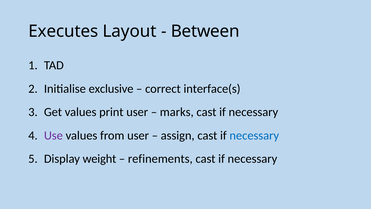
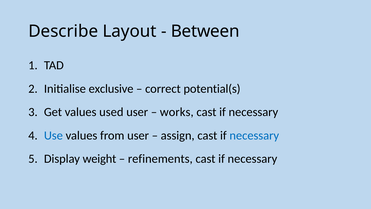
Executes: Executes -> Describe (63, 31)
interface(s: interface(s -> potential(s (212, 89)
print: print -> used (111, 112)
marks: marks -> works (177, 112)
Use colour: purple -> blue (53, 135)
